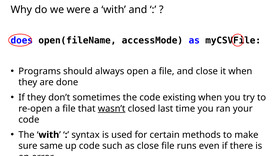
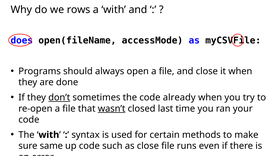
were: were -> rows (79, 10)
don’t underline: none -> present (59, 97)
existing: existing -> already (179, 97)
